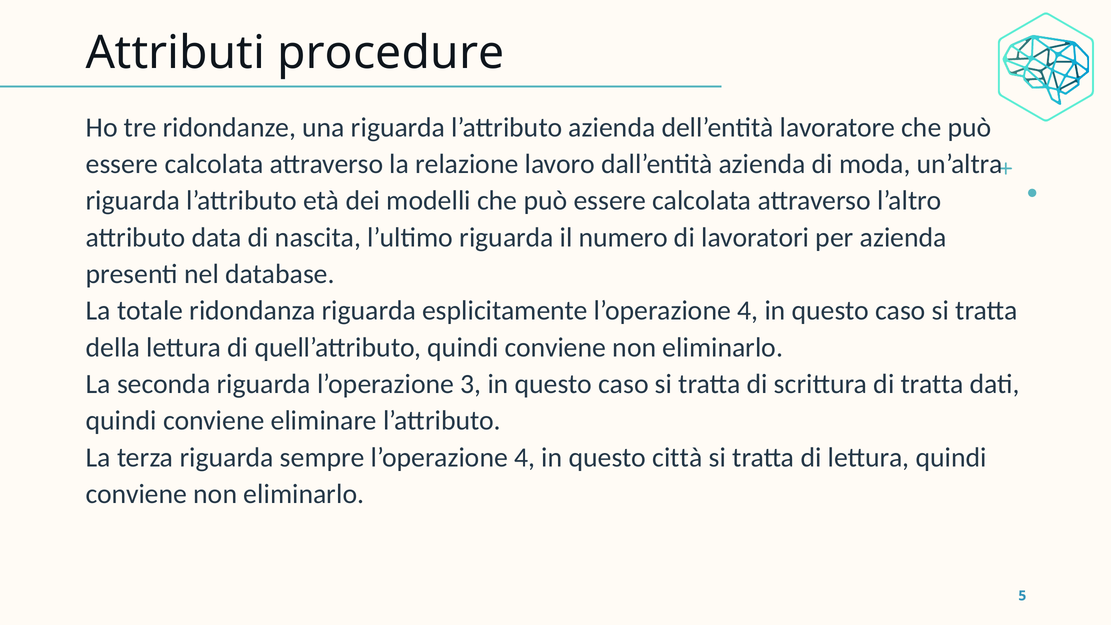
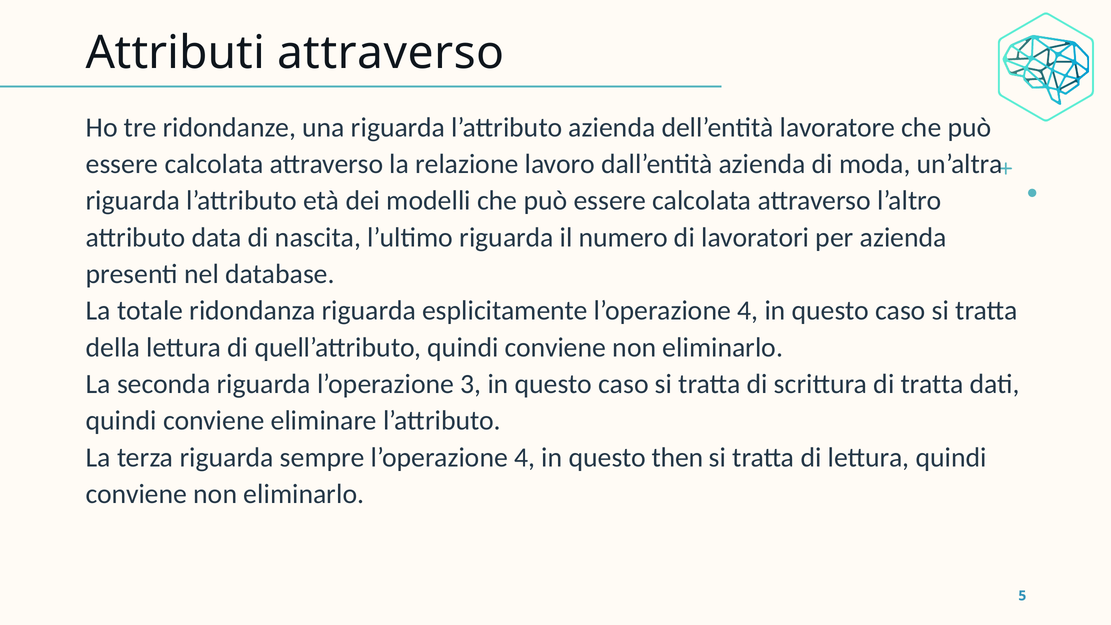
Attributi procedure: procedure -> attraverso (391, 53)
città: città -> then (677, 457)
